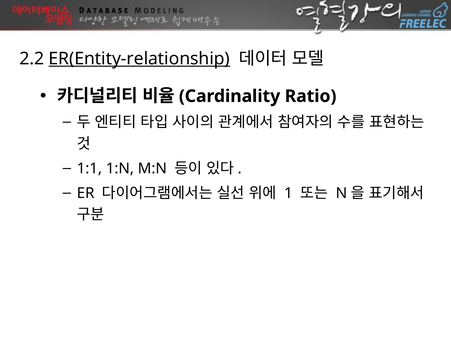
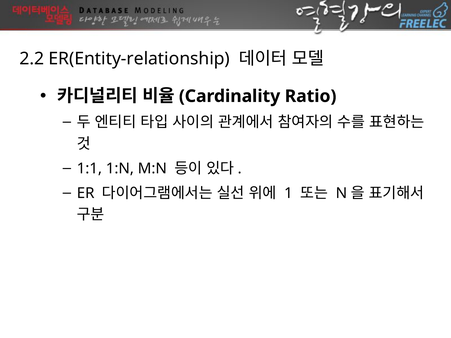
ER(Entity-relationship underline: present -> none (139, 59)
